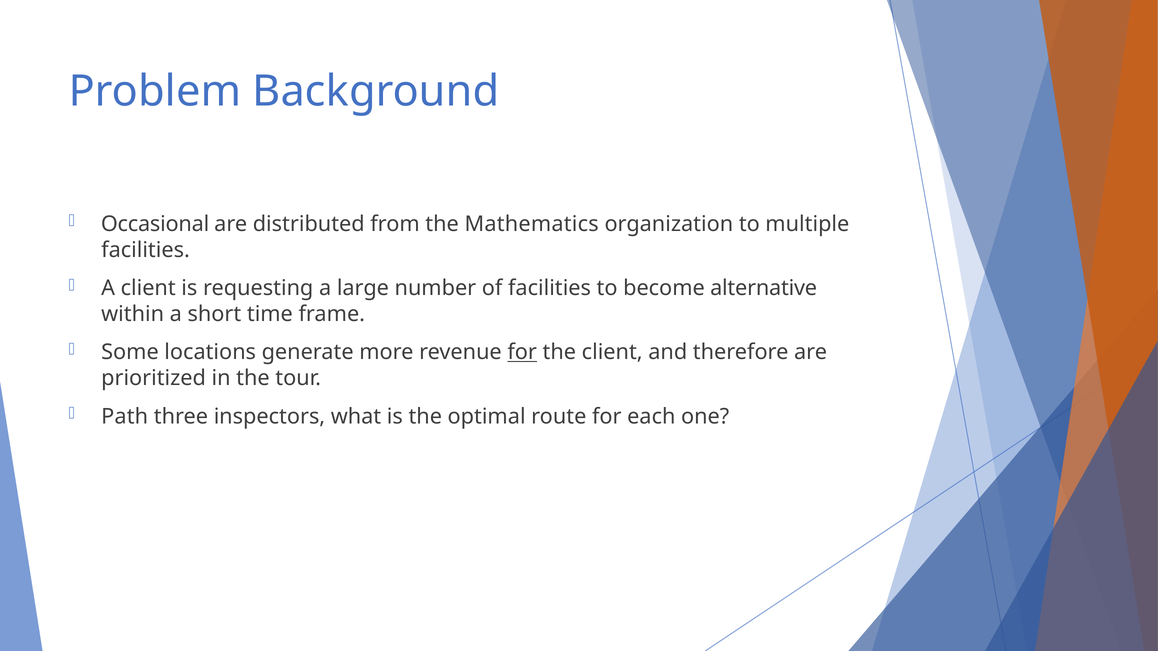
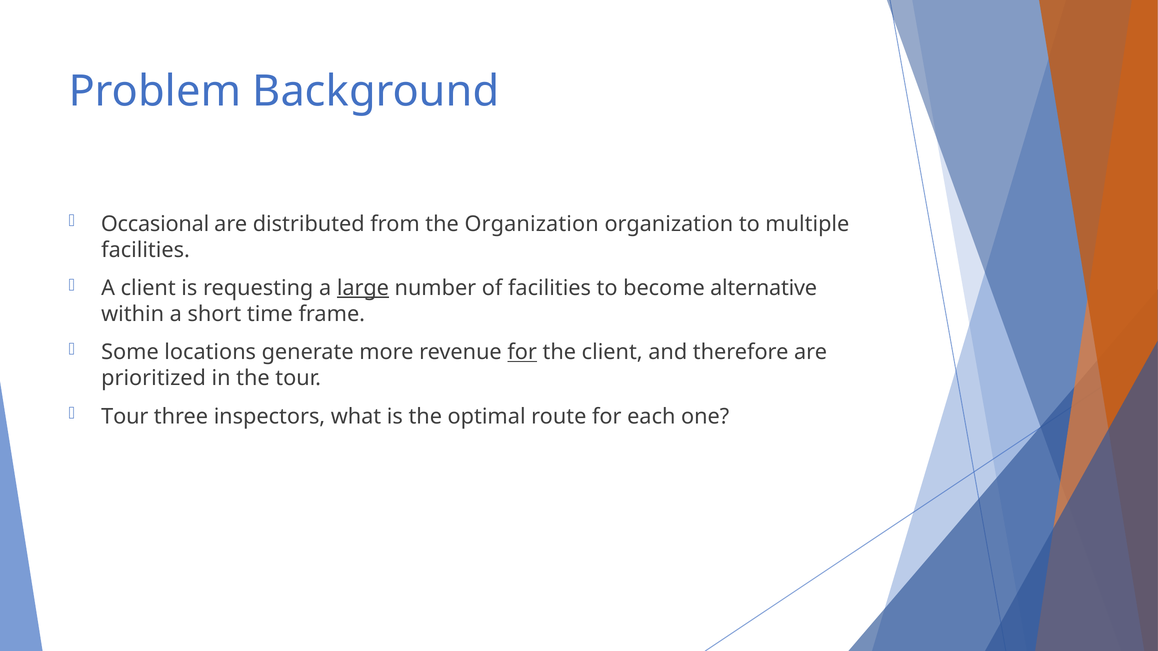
the Mathematics: Mathematics -> Organization (532, 224)
large underline: none -> present (363, 288)
Path: Path -> Tour (125, 417)
